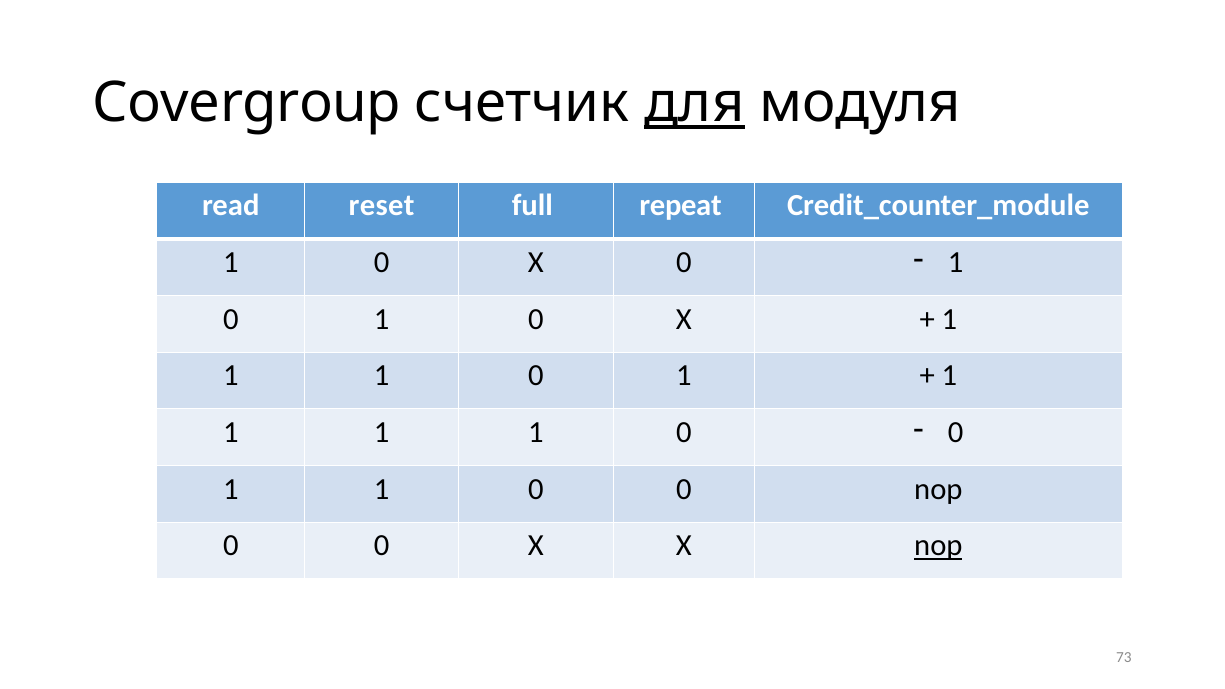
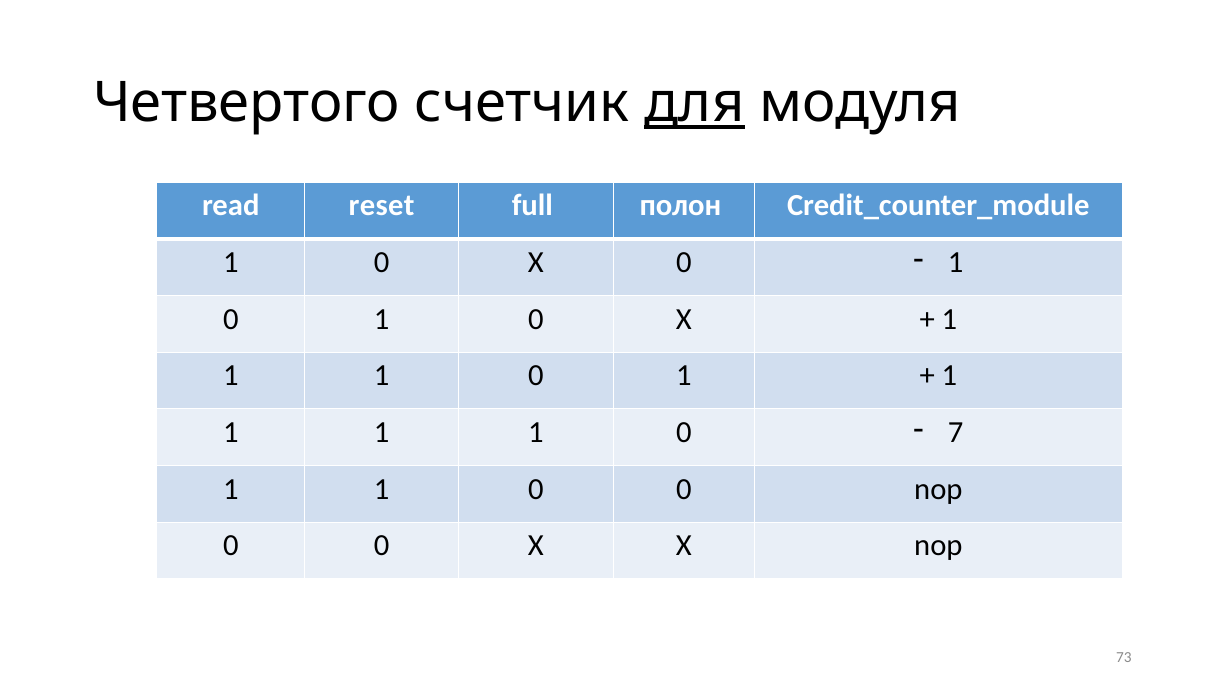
Covergroup: Covergroup -> Четвертого (247, 103)
repeat: repeat -> полон (680, 206)
0: 0 -> 7 (956, 433)
nop underline: present -> none (938, 546)
